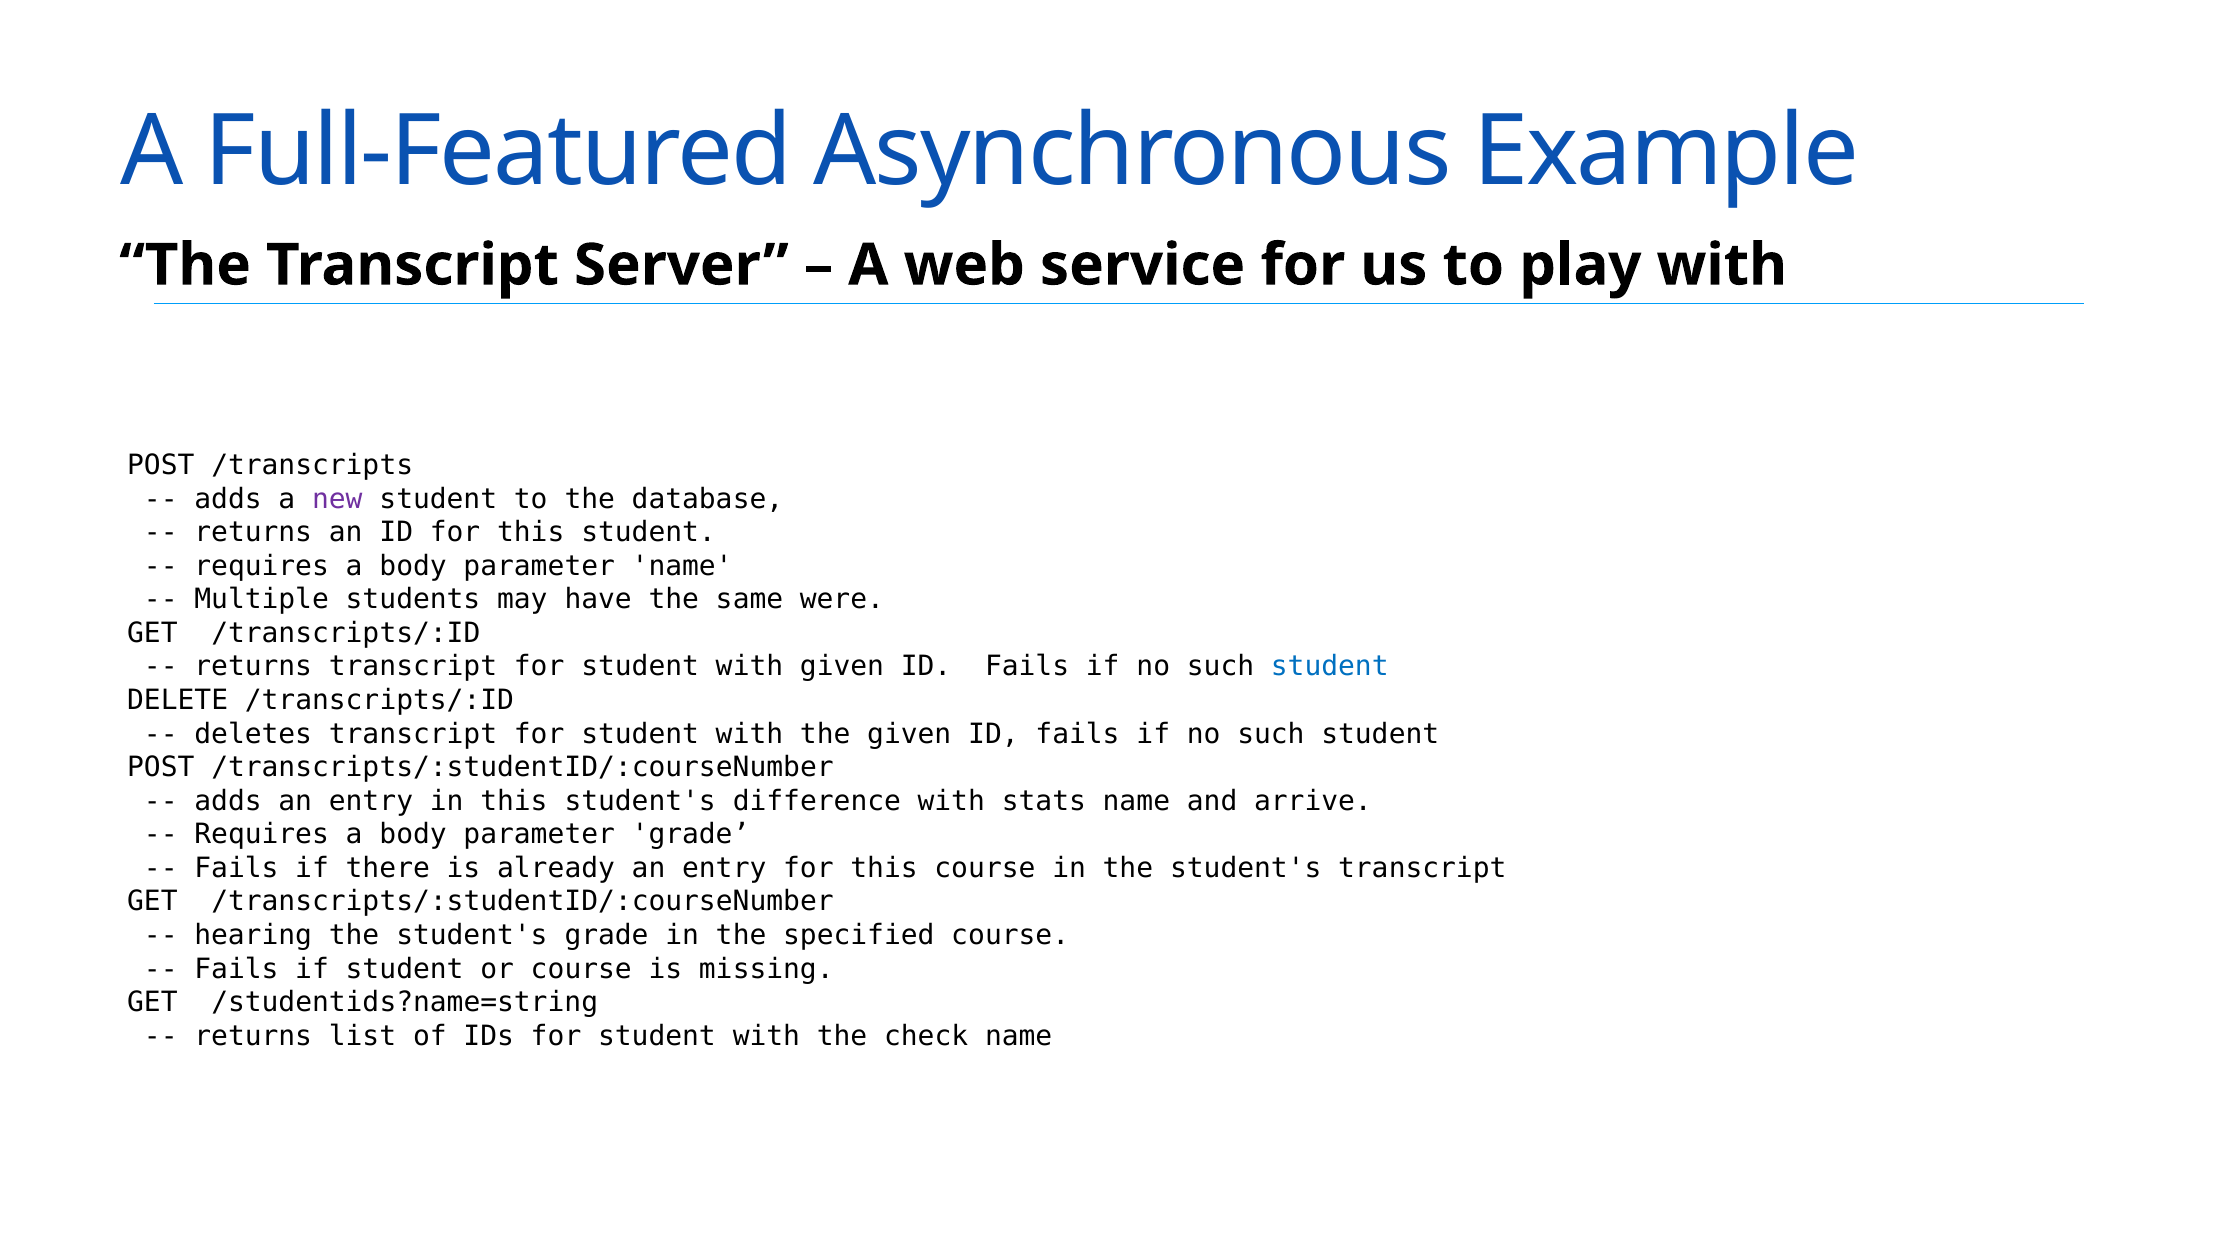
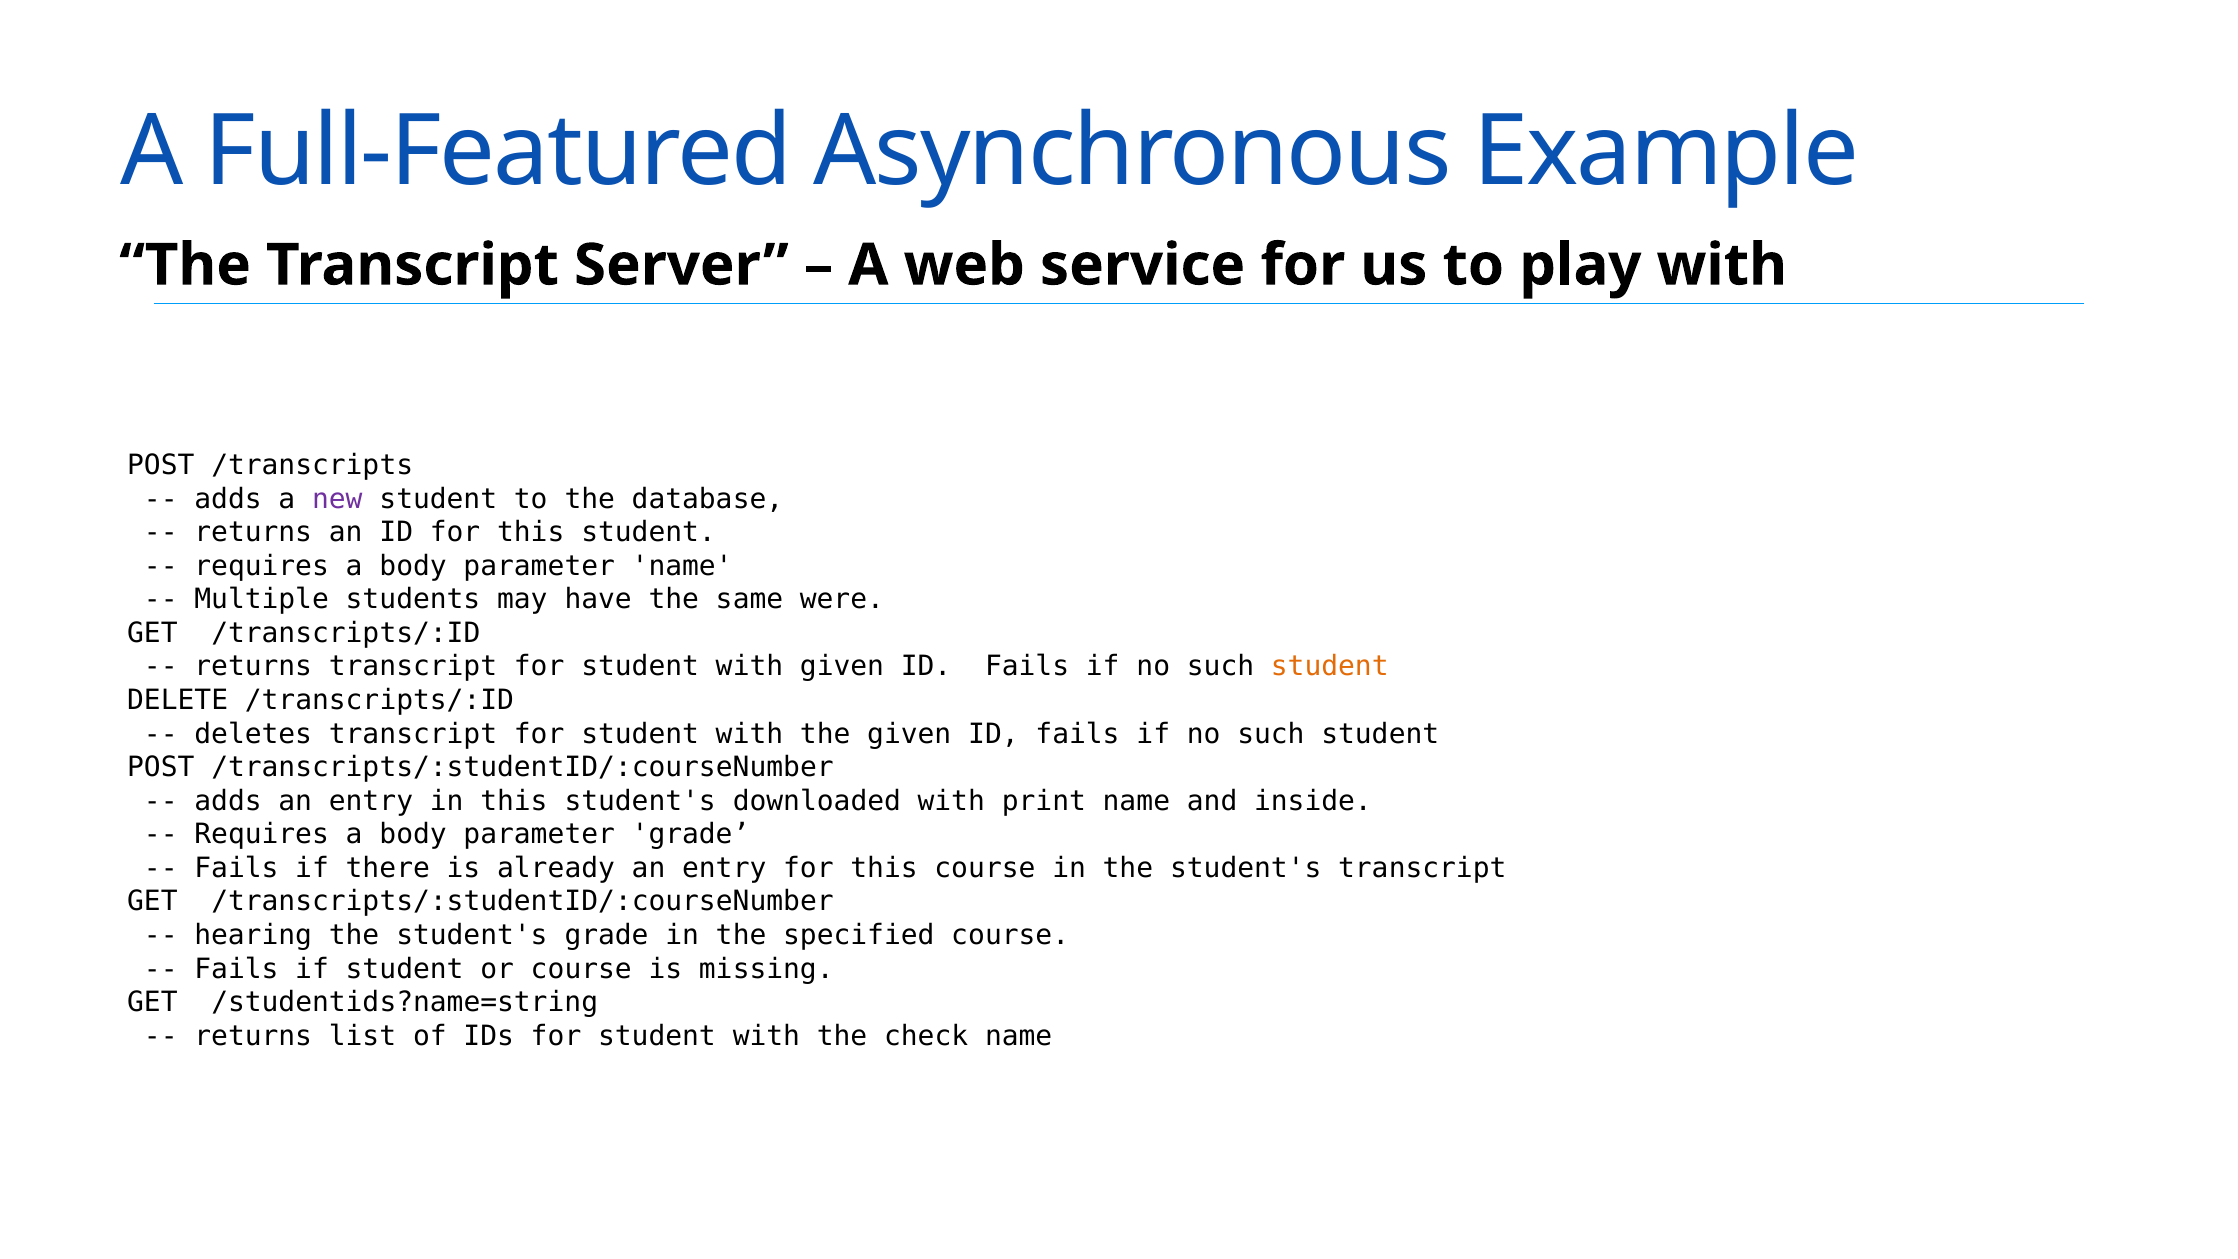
student colour: blue -> orange (1330, 667)
difference: difference -> downloaded (817, 801)
stats: stats -> print (1044, 801)
arrive: arrive -> inside (1313, 801)
